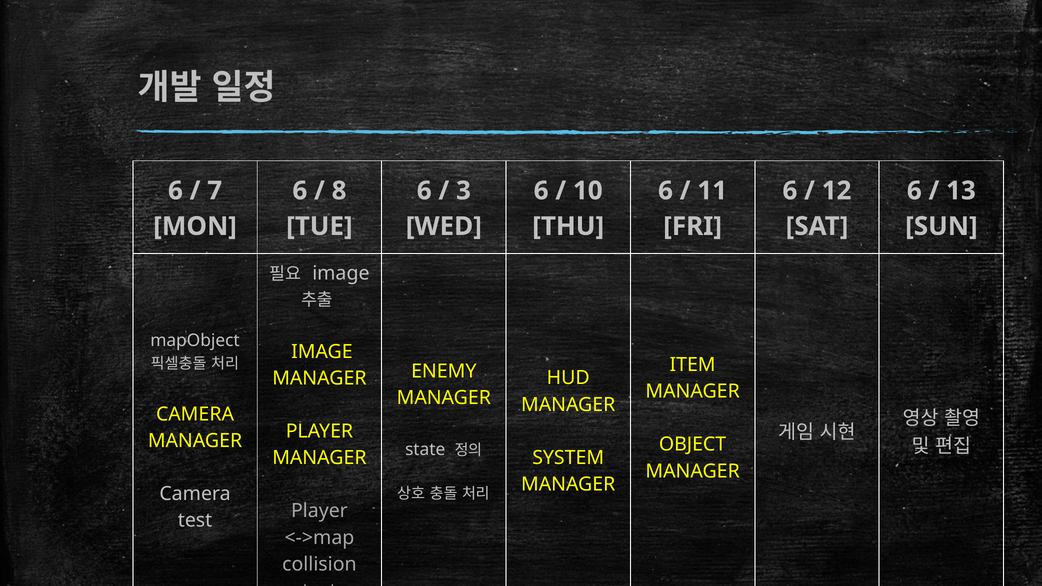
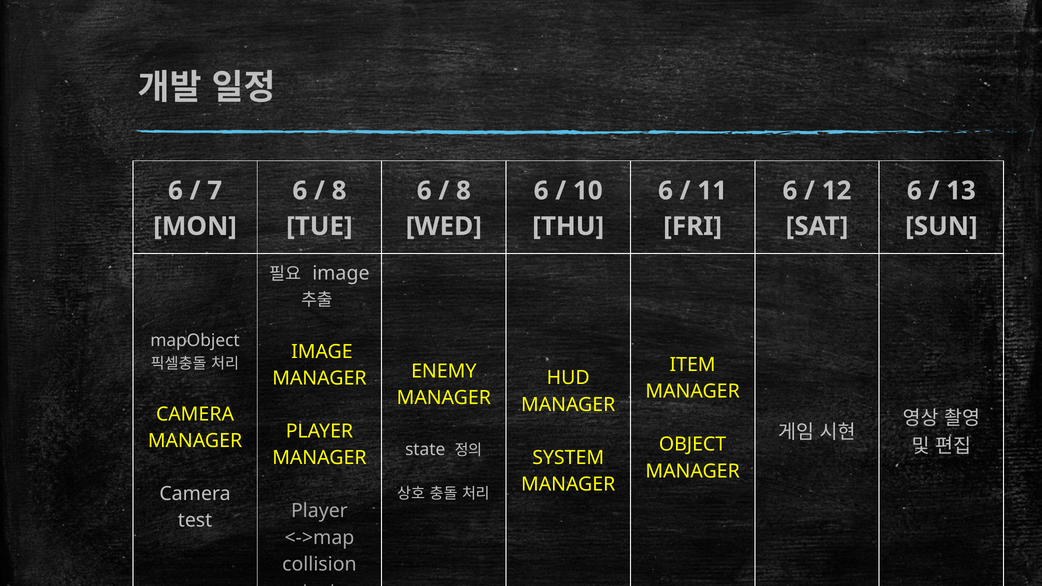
3: 3 -> 8 (463, 191)
